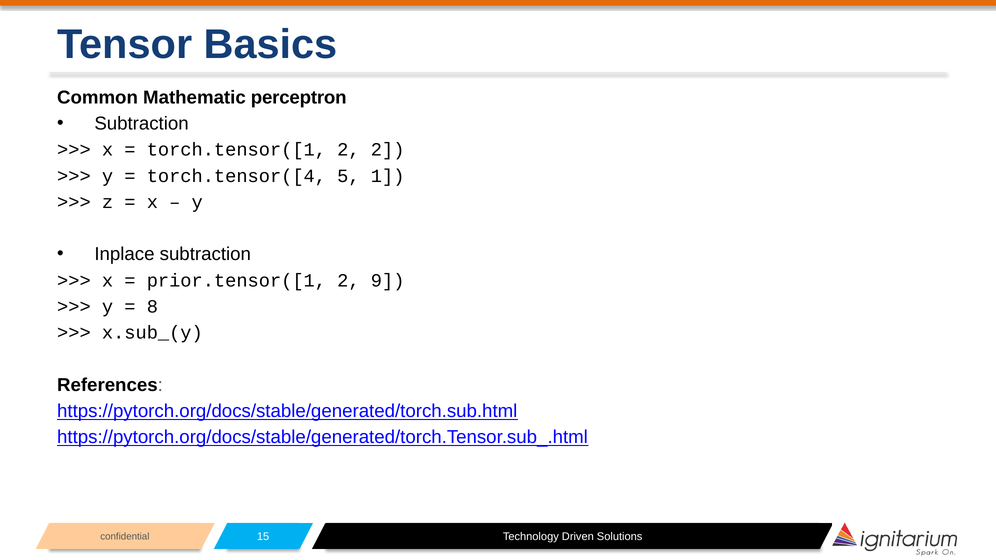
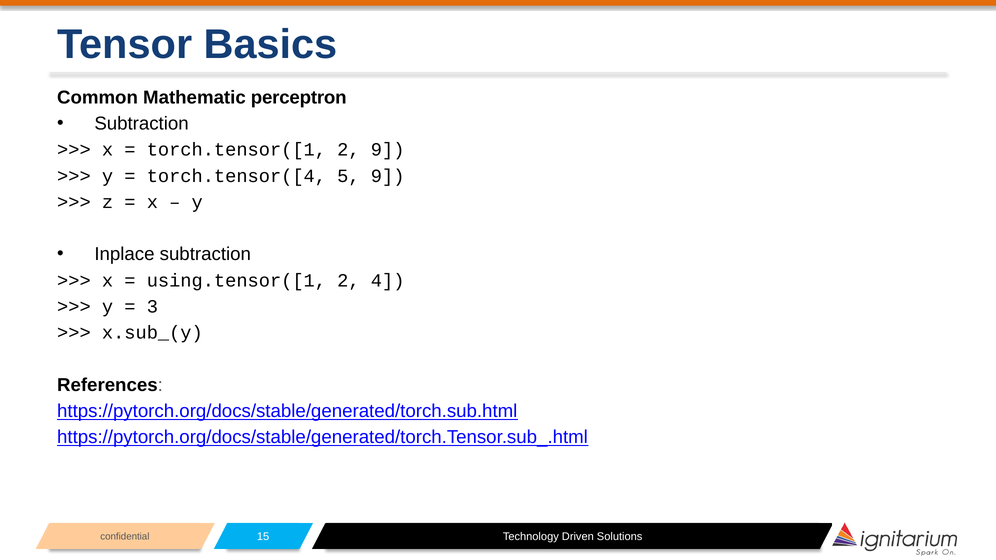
2 2: 2 -> 9 (388, 150)
5 1: 1 -> 9 (388, 176)
prior.tensor([1: prior.tensor([1 -> using.tensor([1 (236, 281)
9: 9 -> 4 (388, 281)
8: 8 -> 3 (152, 307)
